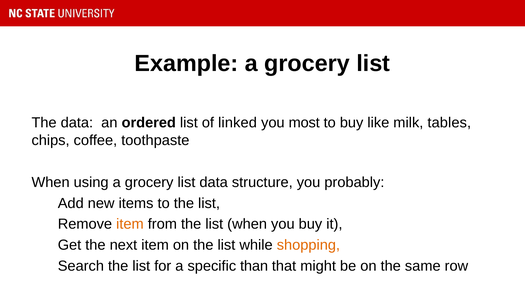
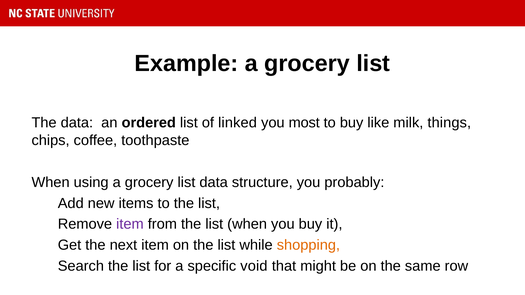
tables: tables -> things (449, 123)
item colour: orange -> purple (130, 224)
than: than -> void (254, 266)
